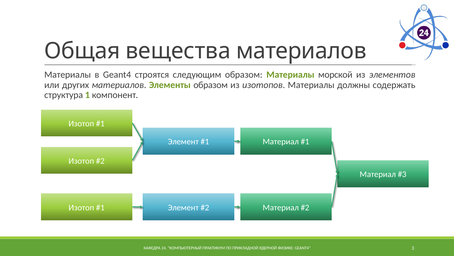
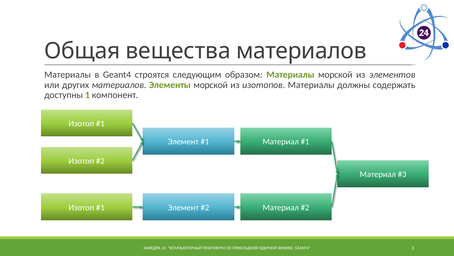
Элементы образом: образом -> морской (211, 85)
структура: структура -> доступны (64, 95)
